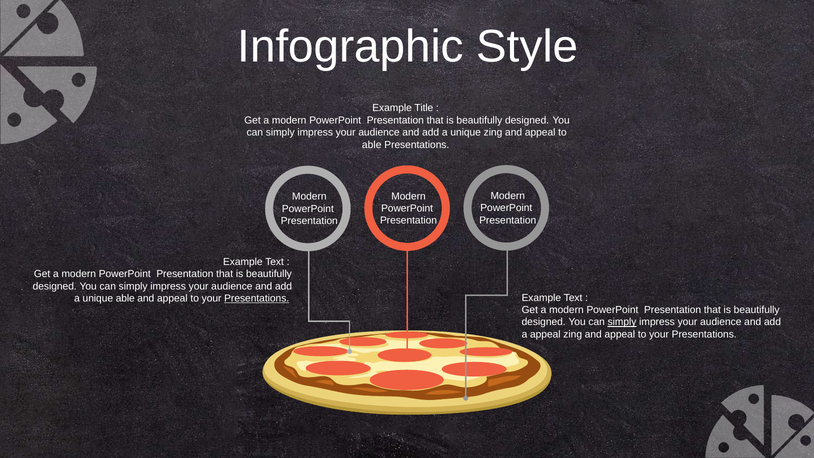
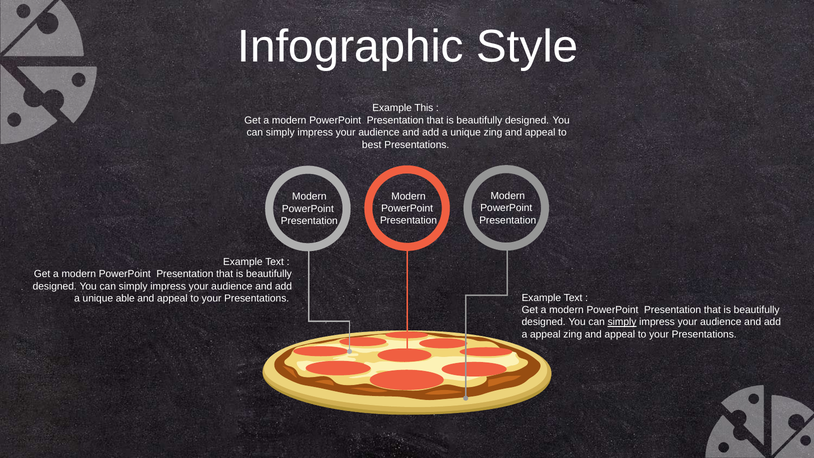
Title: Title -> This (424, 108)
able: able -> best (372, 145)
Presentations underline: present -> none (257, 298)
